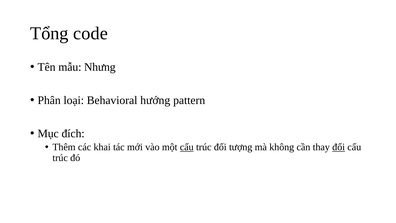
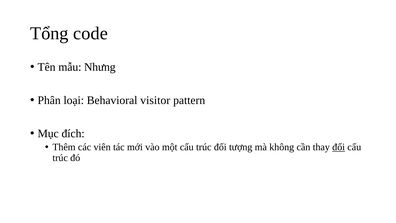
hướng: hướng -> visitor (155, 100)
khai: khai -> viên (102, 147)
cấu underline: present -> none (187, 147)
